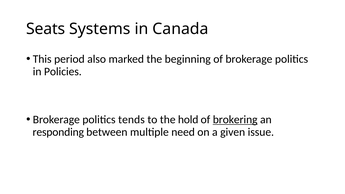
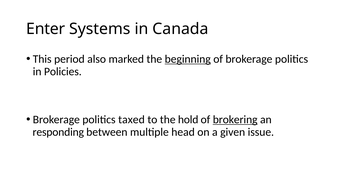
Seats: Seats -> Enter (46, 29)
beginning underline: none -> present (188, 59)
tends: tends -> taxed (131, 120)
need: need -> head (183, 132)
